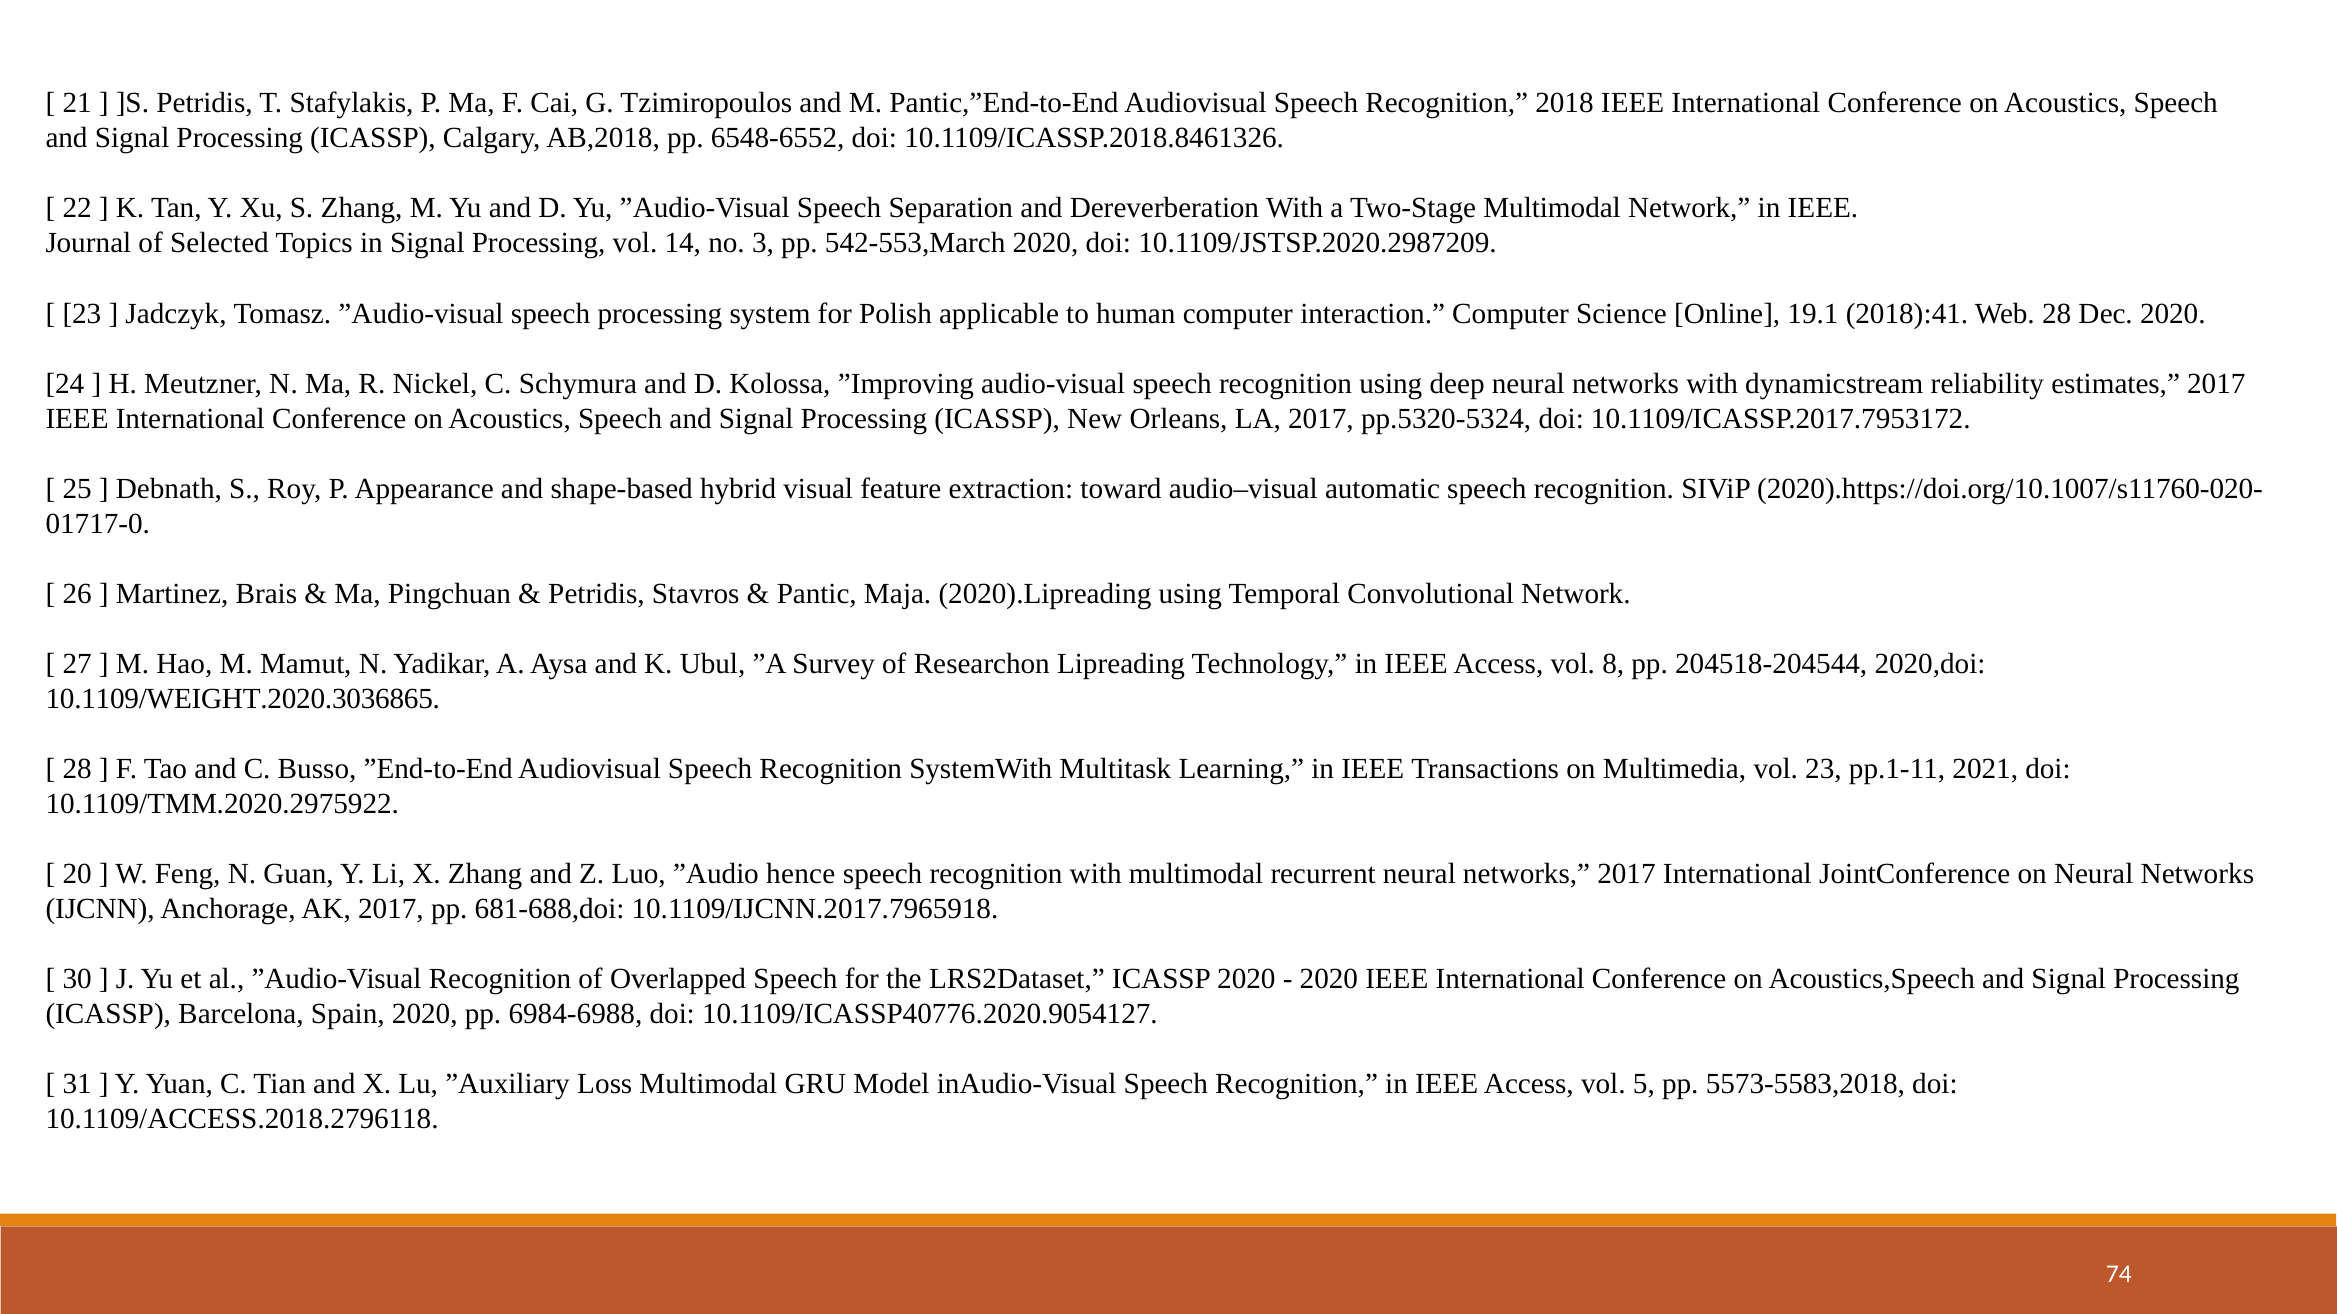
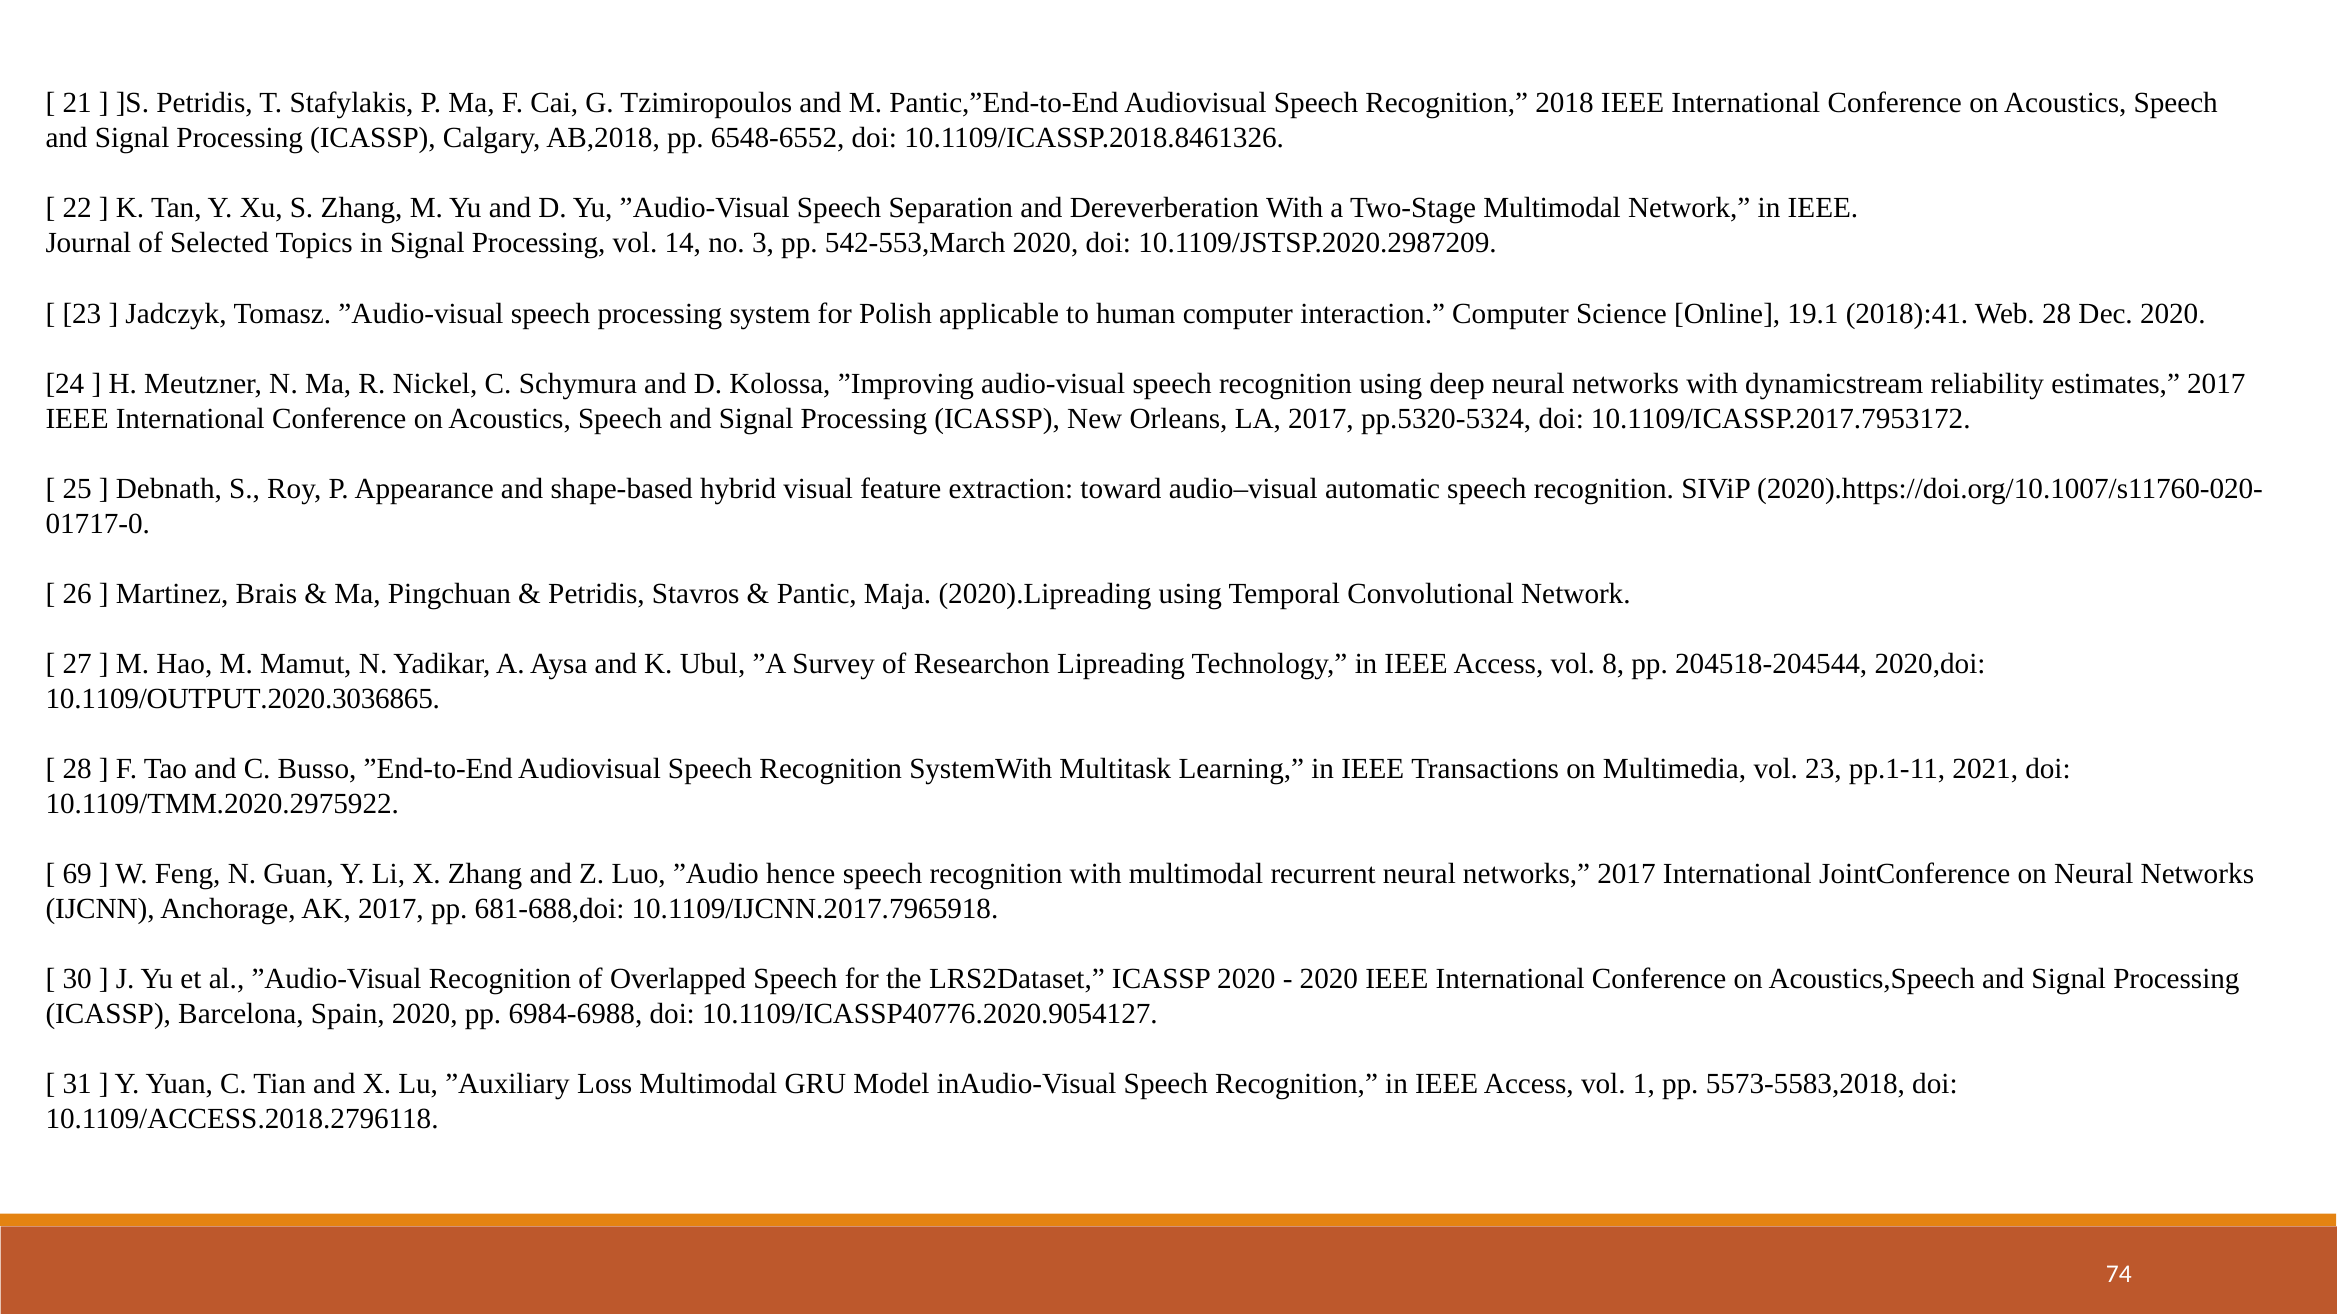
10.1109/WEIGHT.2020.3036865: 10.1109/WEIGHT.2020.3036865 -> 10.1109/OUTPUT.2020.3036865 (243, 699)
20: 20 -> 69 (77, 874)
5: 5 -> 1 (1644, 1085)
